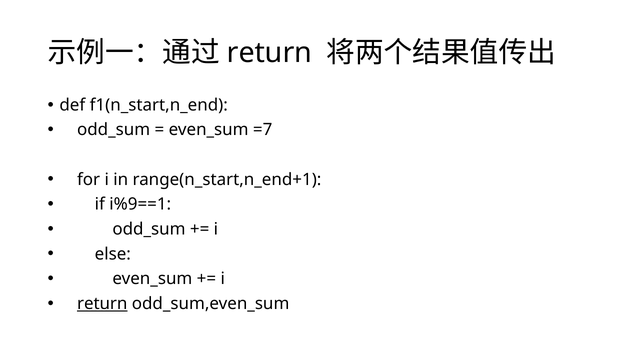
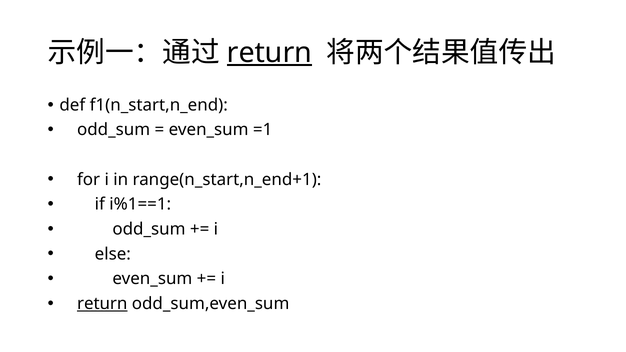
return underline: none -> present (270, 53)
=7: =7 -> =1 (263, 130)
i%9==1: i%9==1 -> i%1==1 (140, 204)
